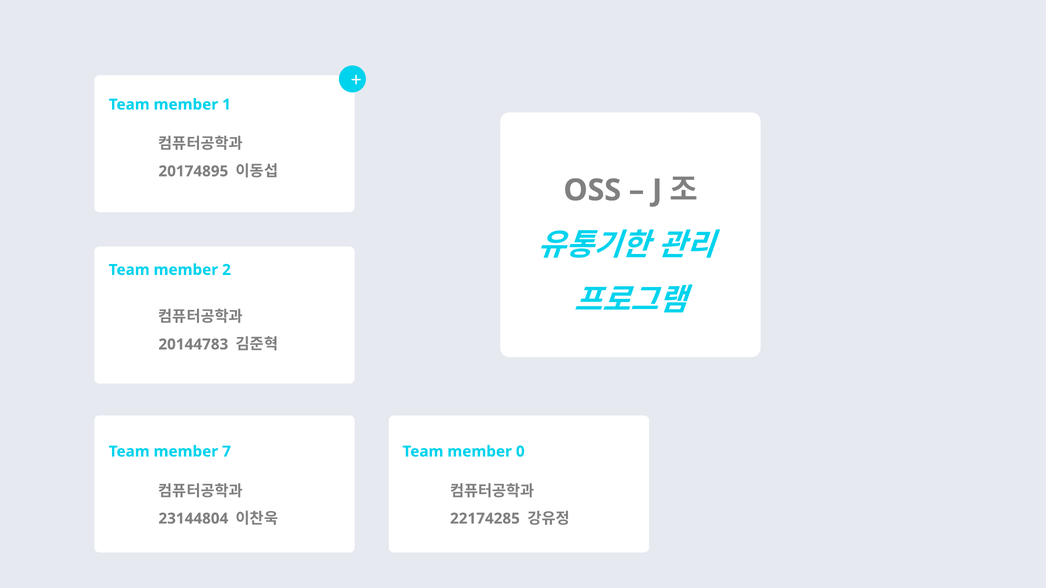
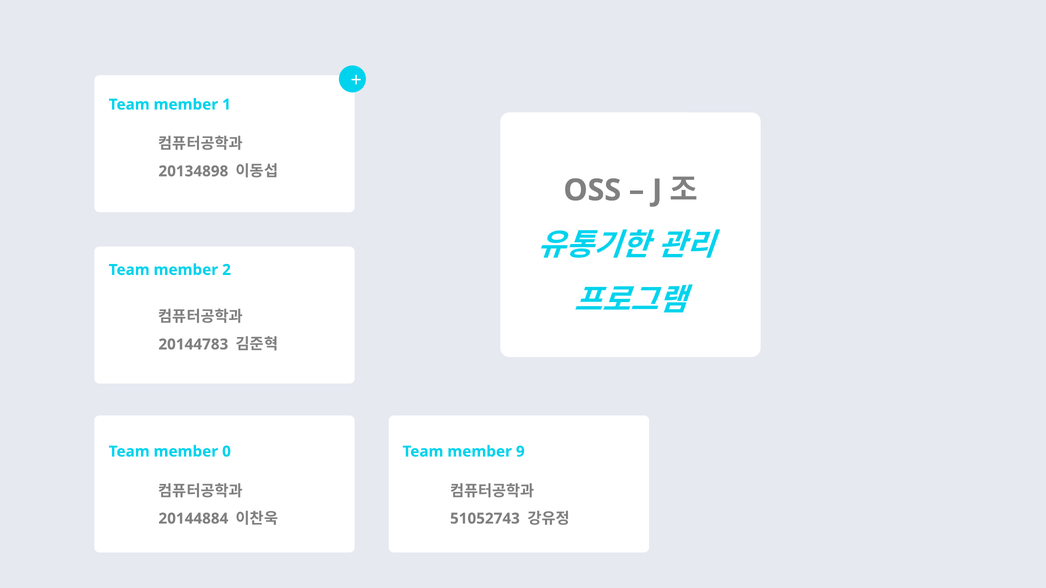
20174895: 20174895 -> 20134898 (193, 171)
7: 7 -> 0 (227, 452)
0: 0 -> 9 (520, 452)
23144804: 23144804 -> 20144884 (193, 519)
22174285: 22174285 -> 51052743 (485, 519)
